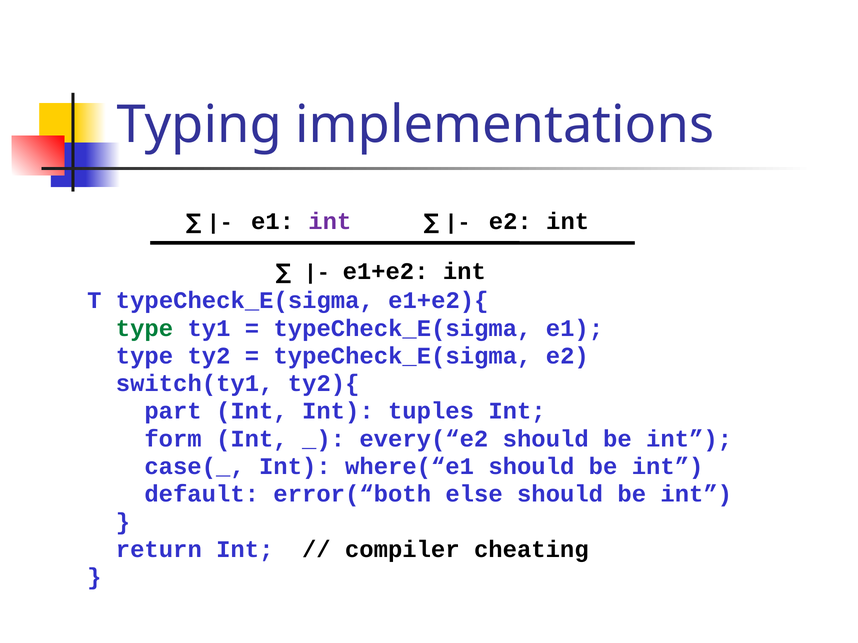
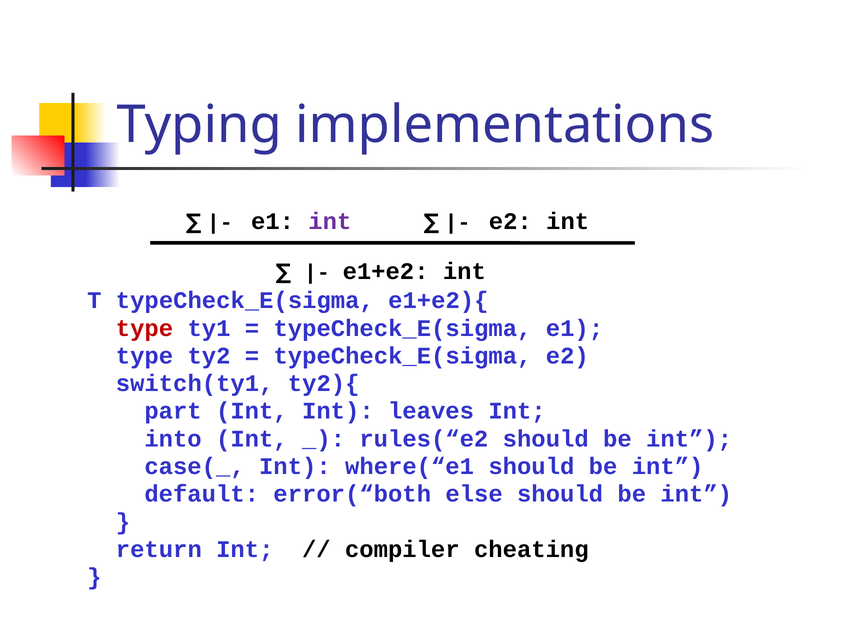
type colour: green -> red (144, 328)
tuples: tuples -> leaves (431, 411)
form: form -> into (173, 439)
every(“e2: every(“e2 -> rules(“e2 (424, 439)
